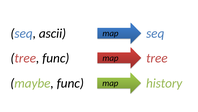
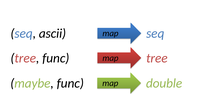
history: history -> double (164, 83)
